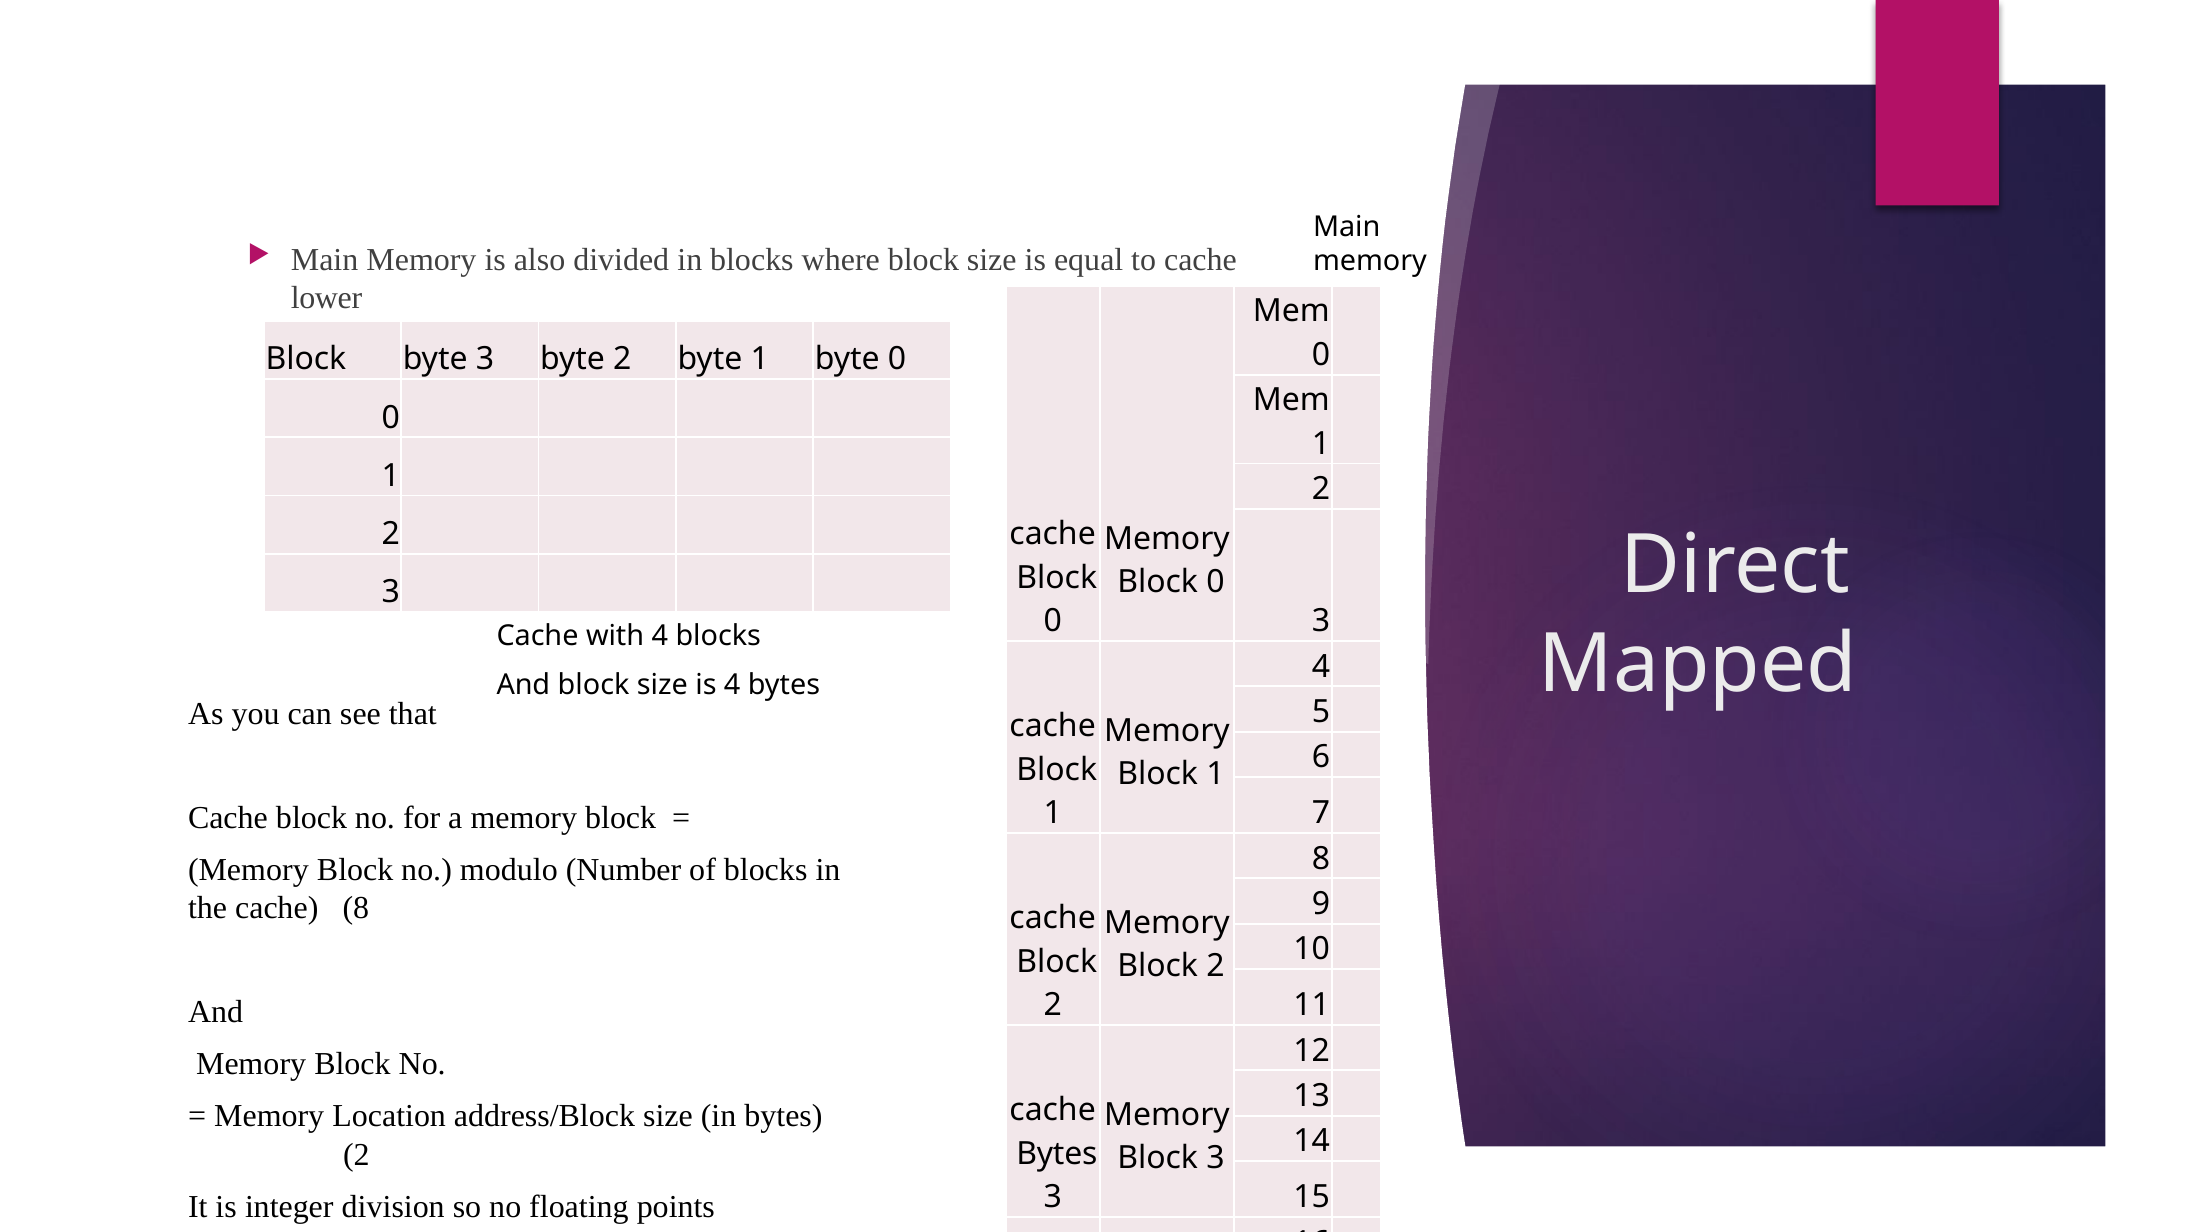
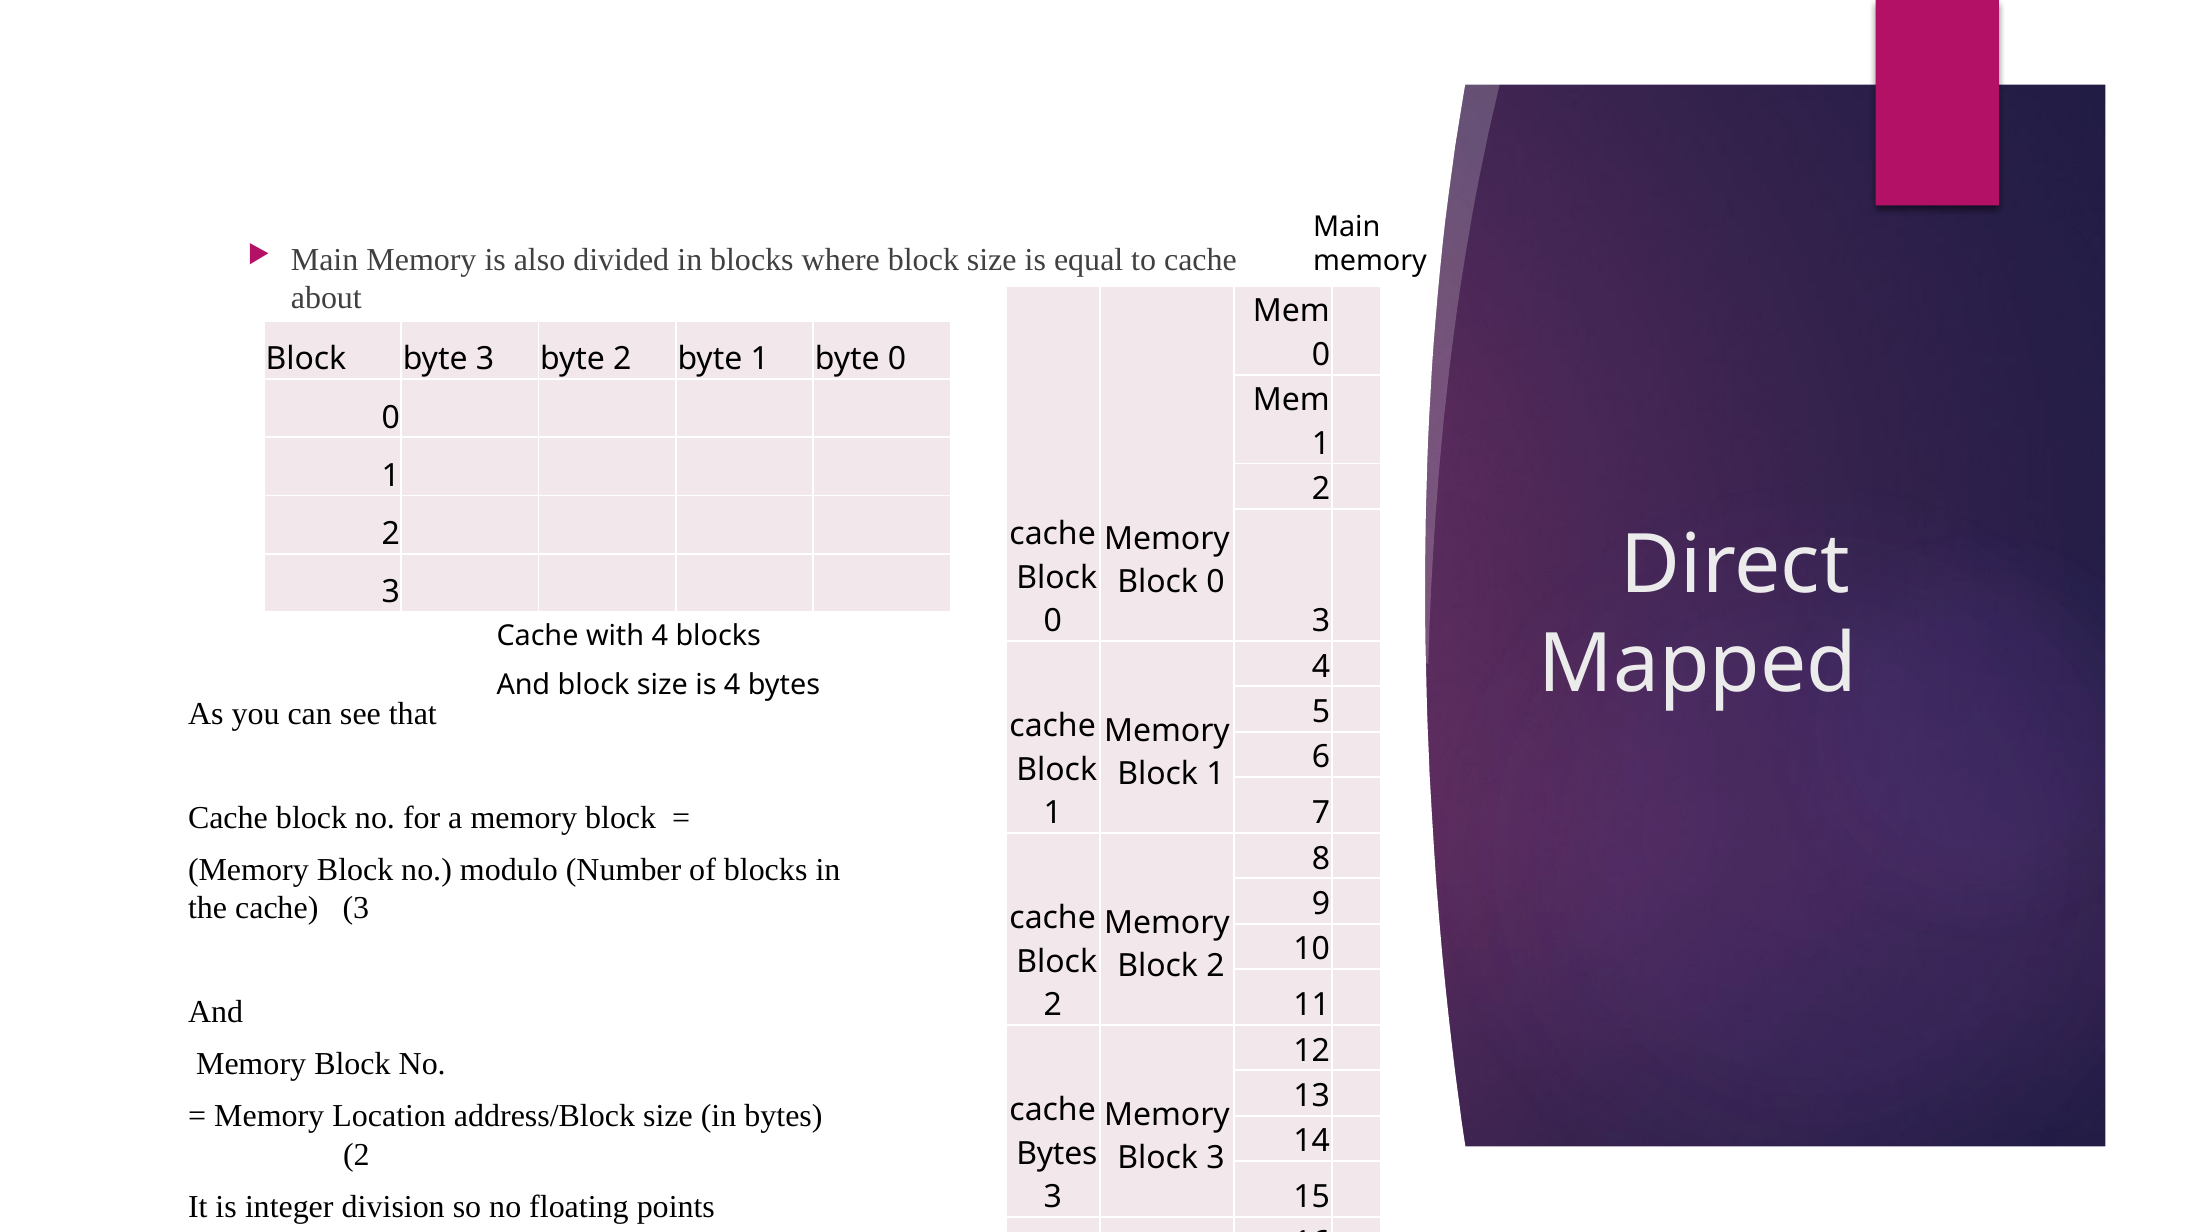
lower: lower -> about (326, 298)
cache 8: 8 -> 3 (356, 908)
